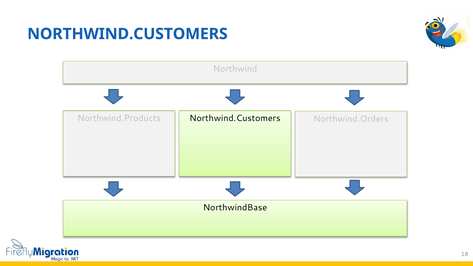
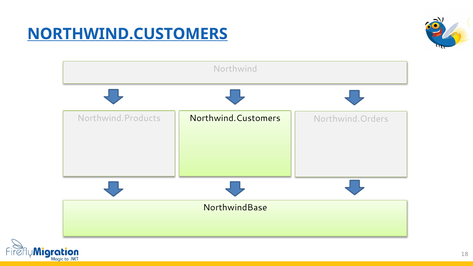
NORTHWIND.CUSTOMERS underline: none -> present (127, 34)
